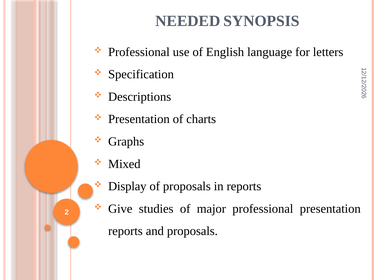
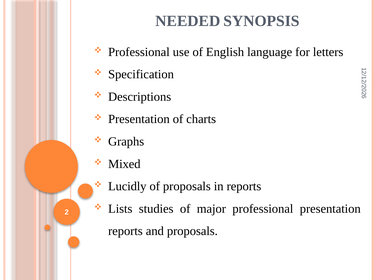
Display: Display -> Lucidly (127, 187)
Give: Give -> Lists (120, 209)
